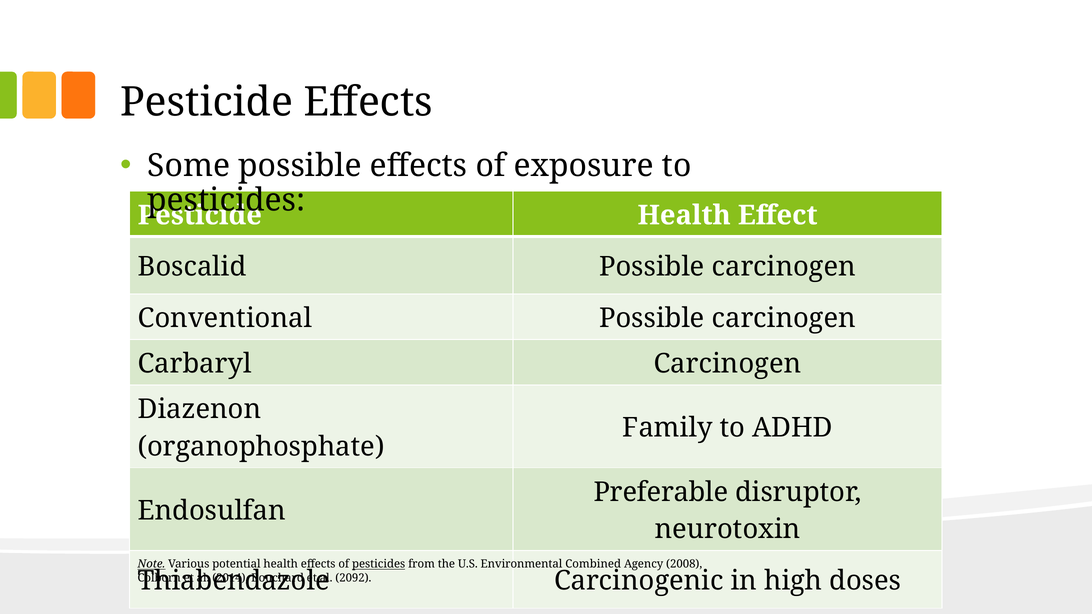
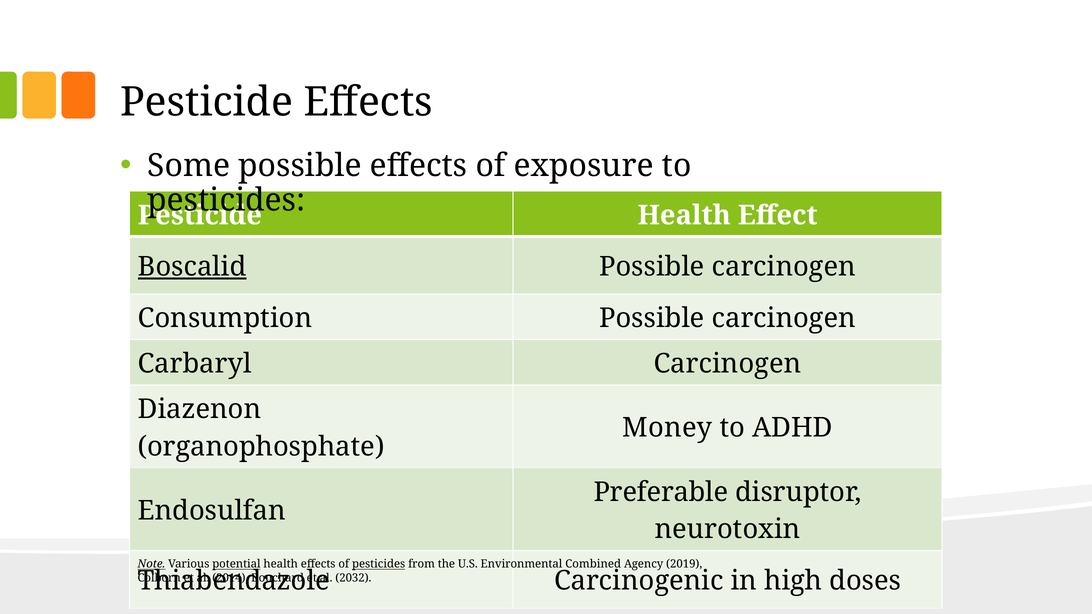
Boscalid underline: none -> present (192, 267)
Conventional: Conventional -> Consumption (225, 319)
Family: Family -> Money (667, 428)
potential underline: none -> present (236, 565)
2008: 2008 -> 2019 (684, 565)
2092: 2092 -> 2032 (353, 578)
